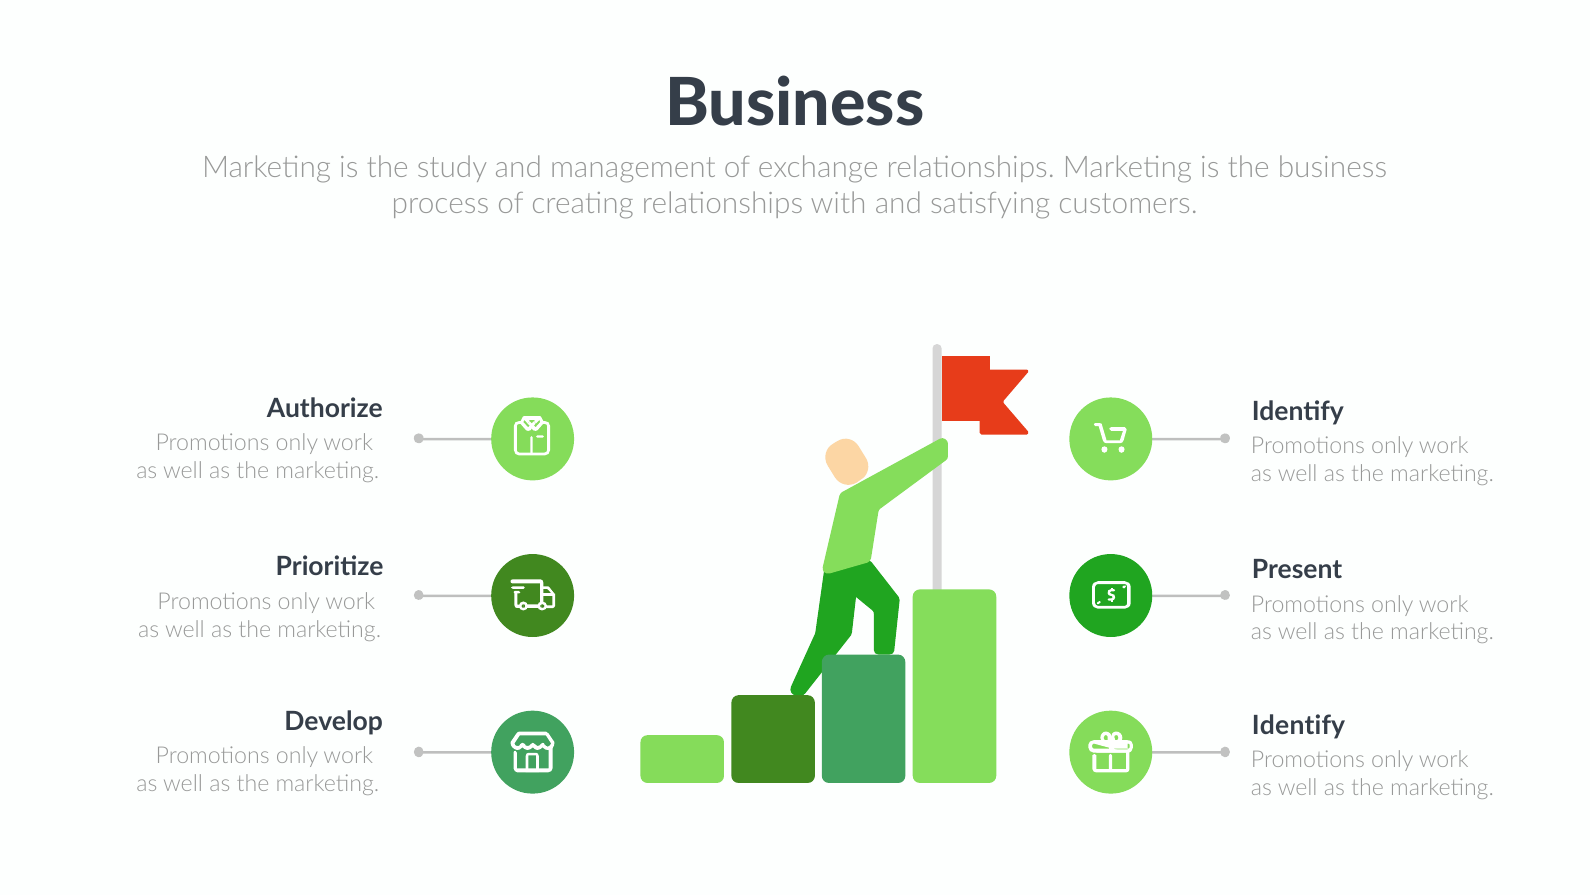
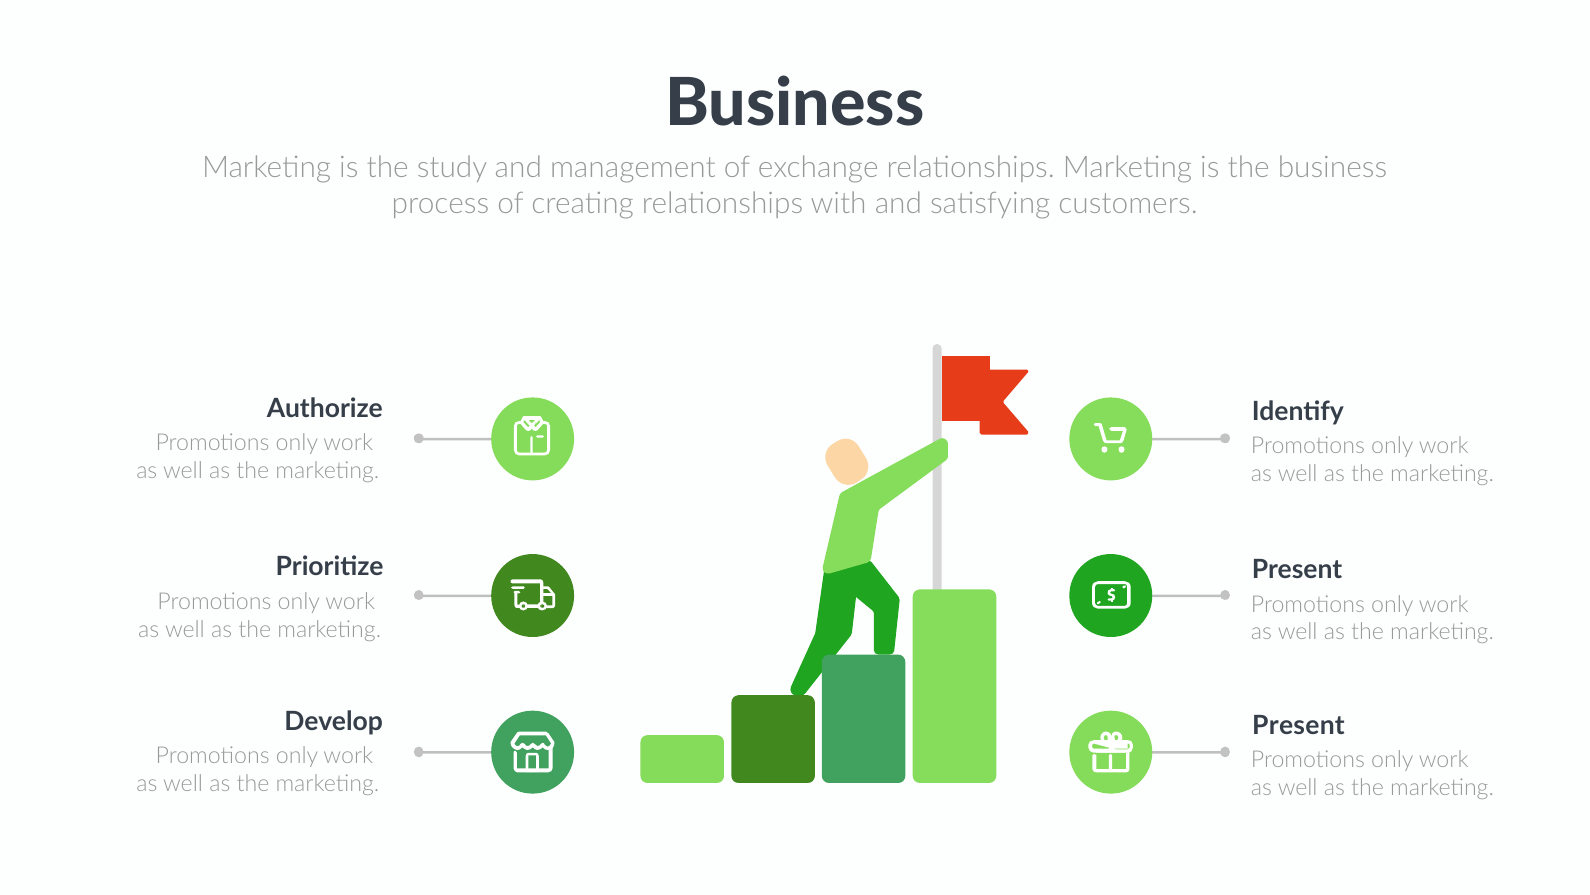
Identify: Identify -> Present (1299, 725)
